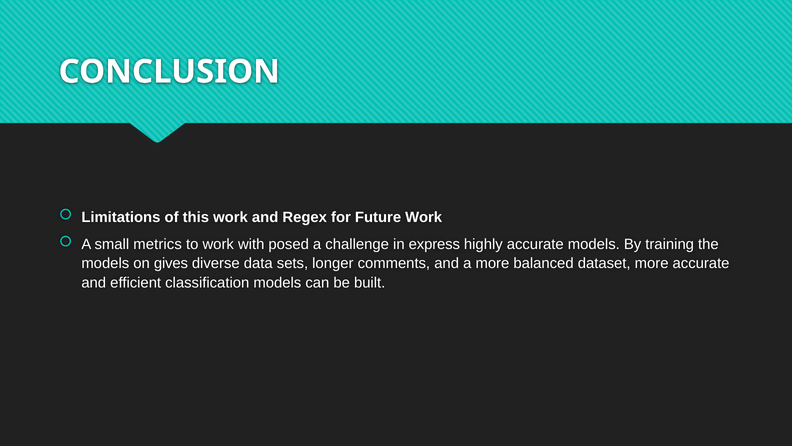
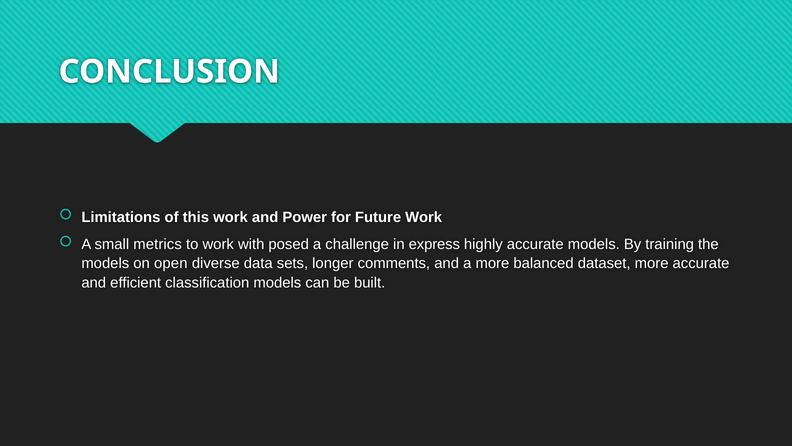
Regex: Regex -> Power (305, 217)
gives: gives -> open (171, 263)
